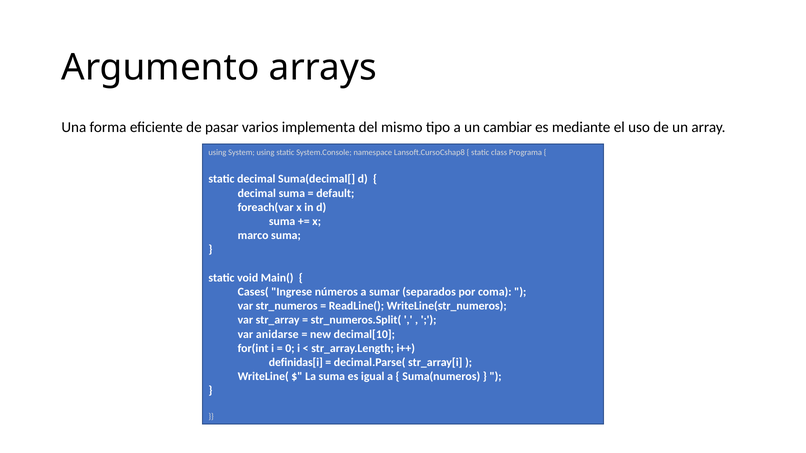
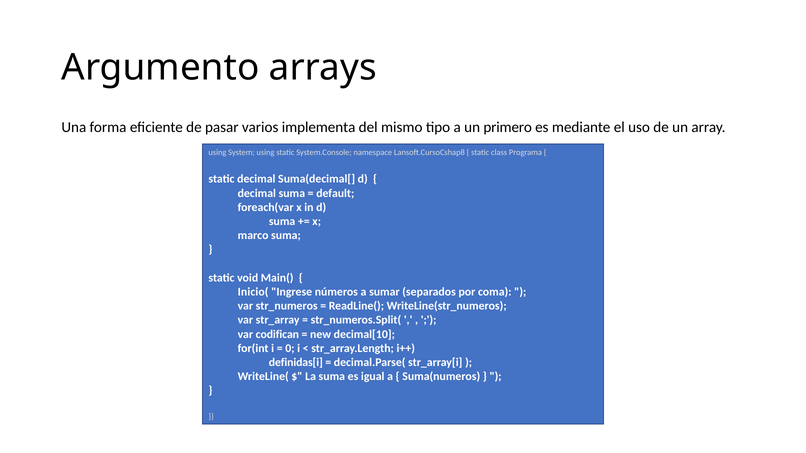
cambiar: cambiar -> primero (508, 127)
Cases(: Cases( -> Inicio( (253, 292)
anidarse: anidarse -> codifican (277, 334)
